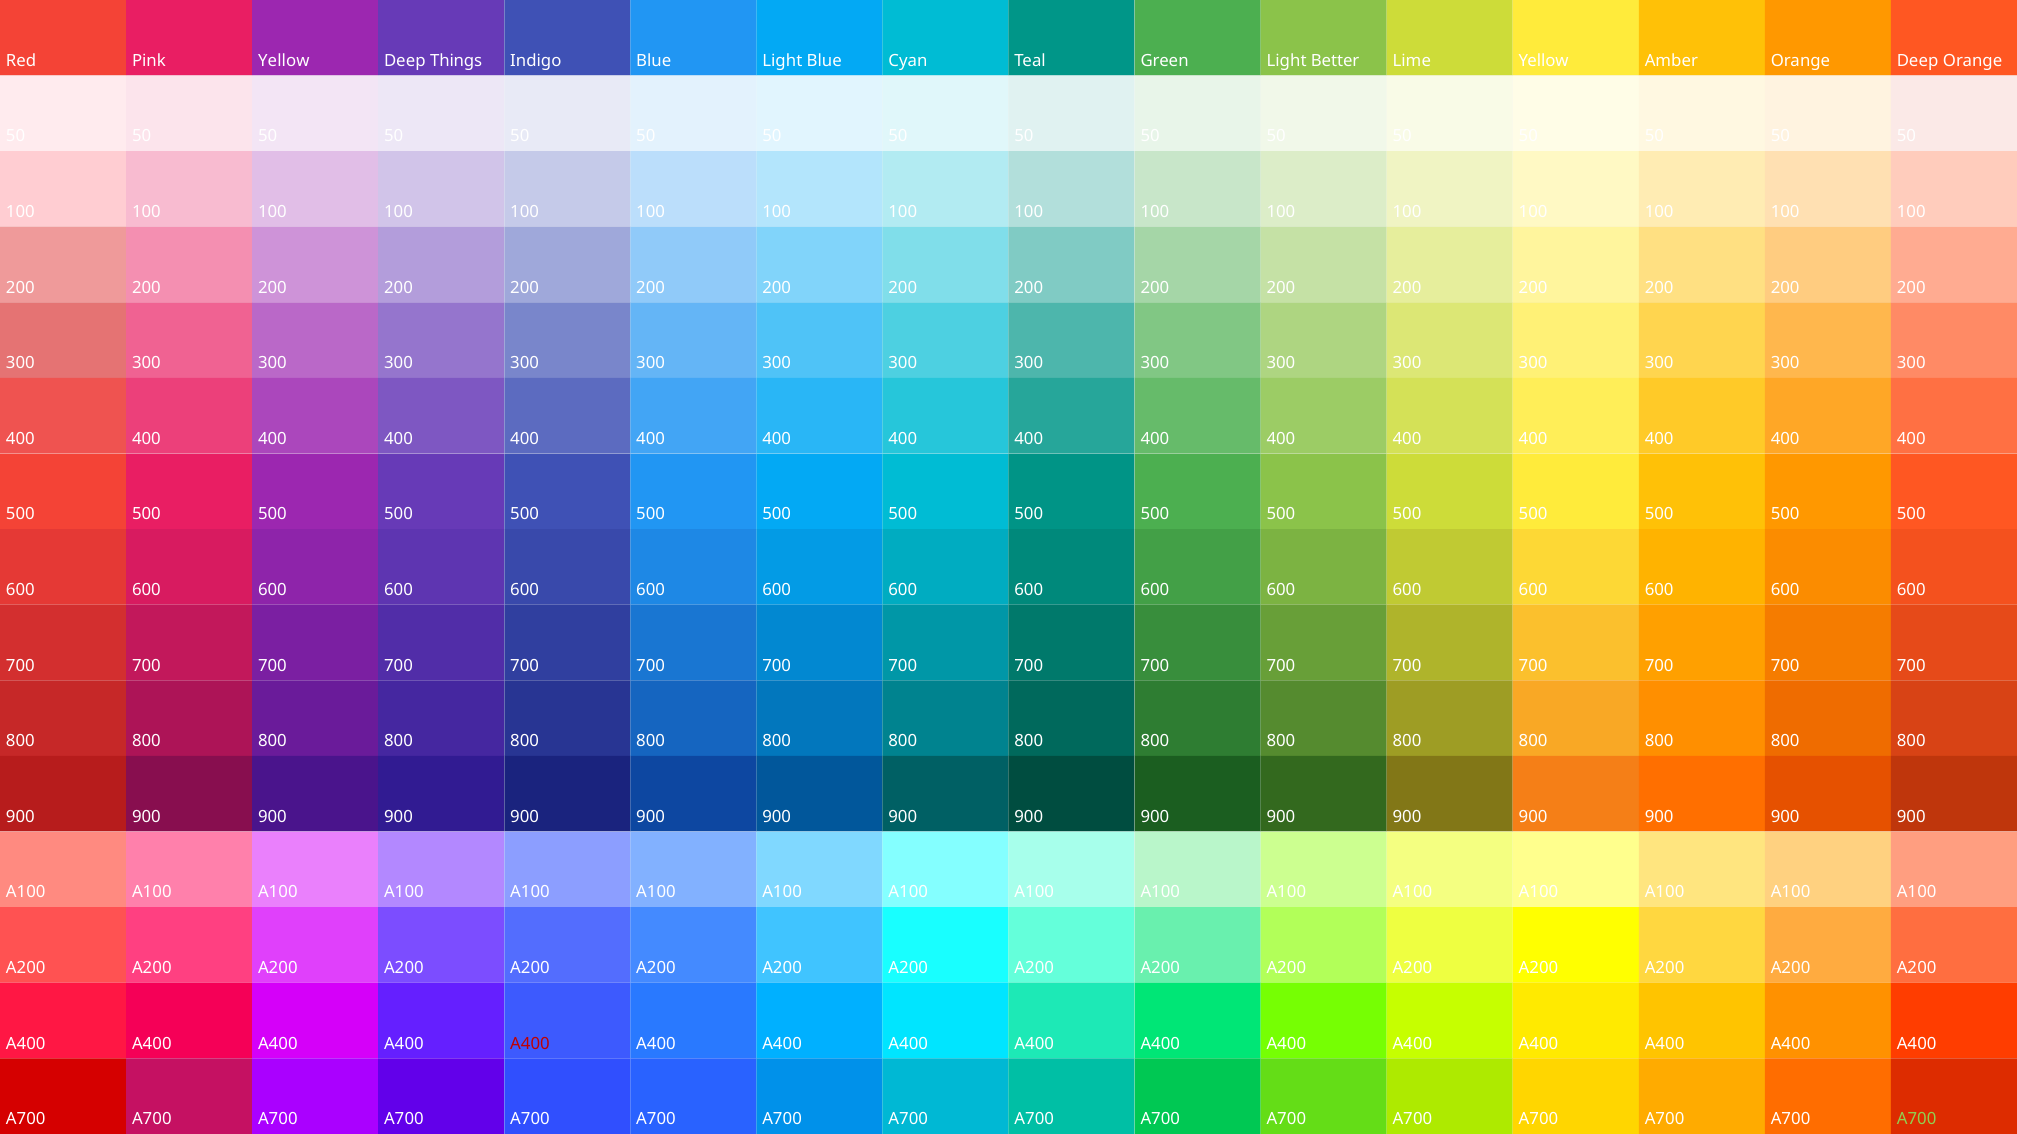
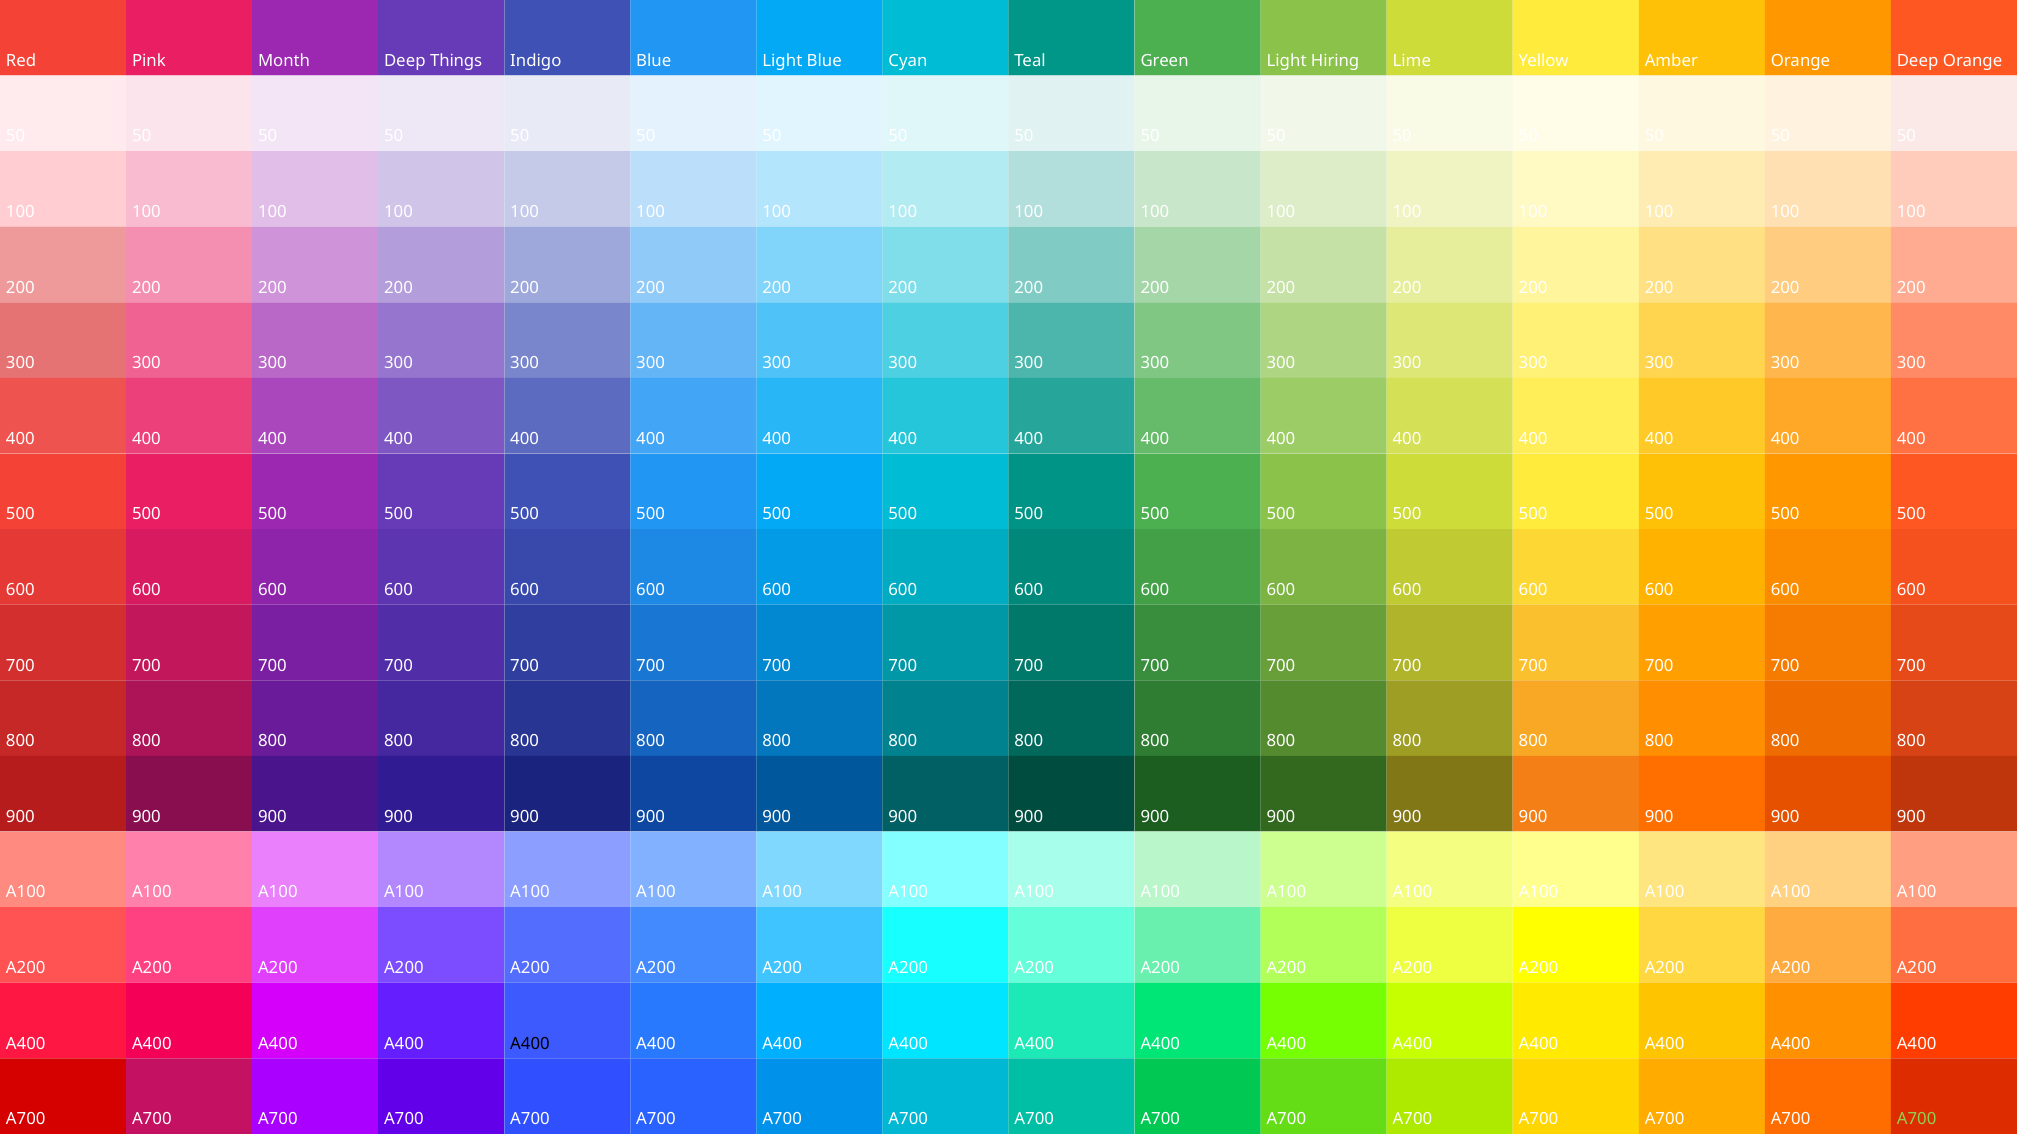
Yellow: Yellow -> Month (284, 61)
Better: Better -> Hiring (1335, 61)
A400 colour: red -> black (530, 1044)
